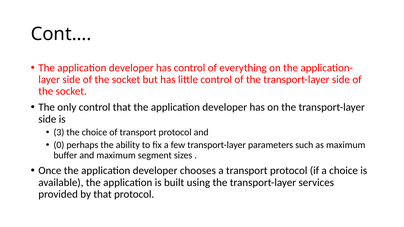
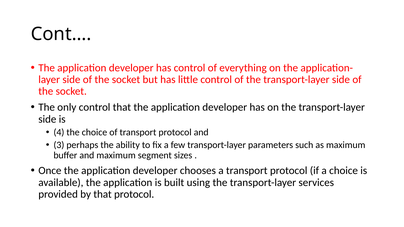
3: 3 -> 4 (59, 133)
0: 0 -> 3 (59, 145)
